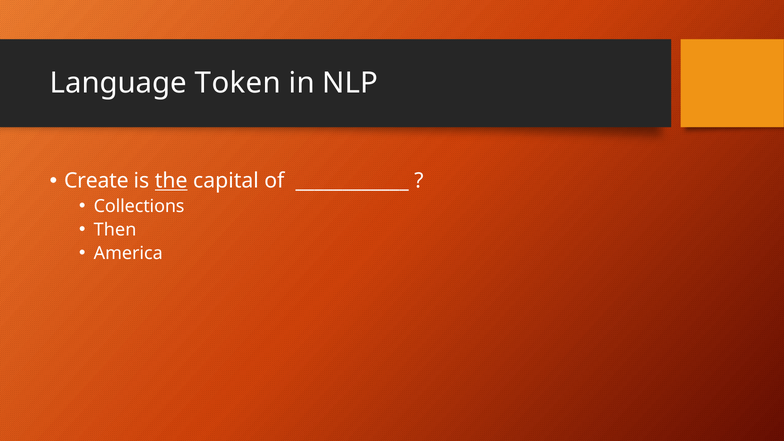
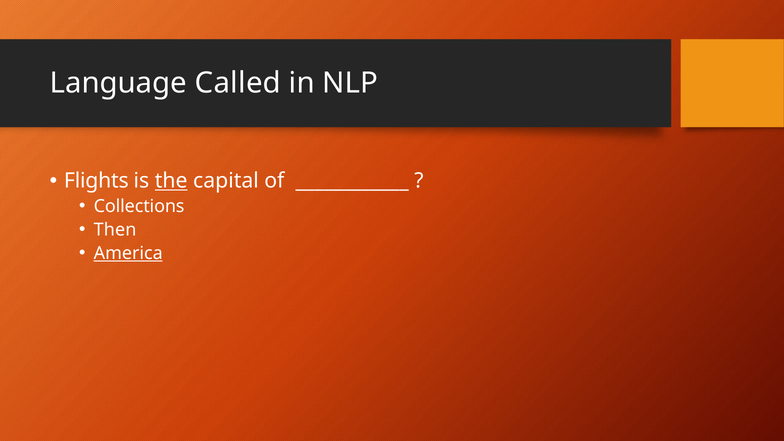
Token: Token -> Called (238, 83)
Create: Create -> Flights (96, 181)
America underline: none -> present (128, 253)
